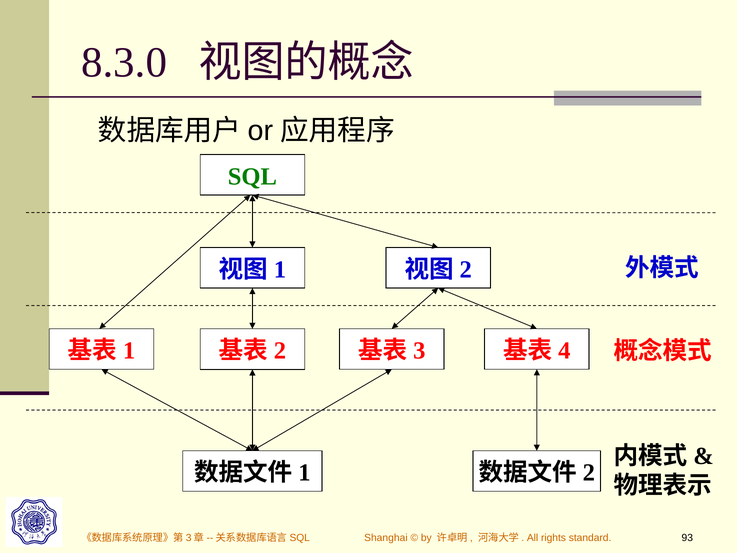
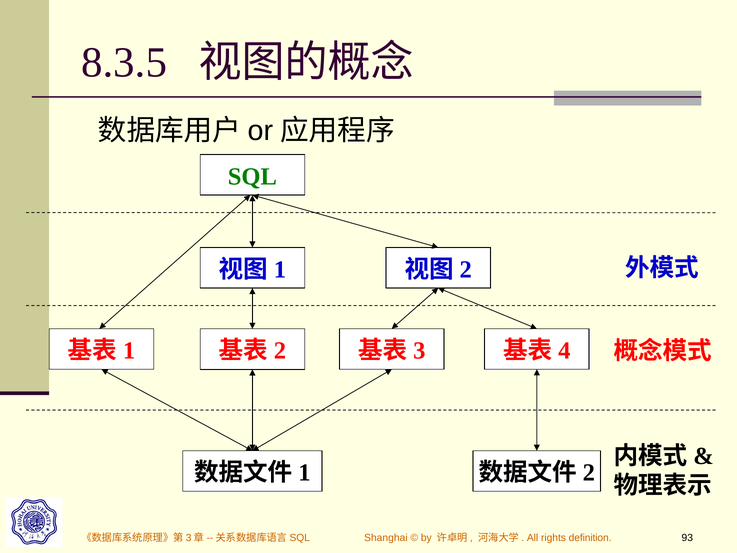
8.3.0: 8.3.0 -> 8.3.5 (124, 62)
standard: standard -> definition (590, 538)
